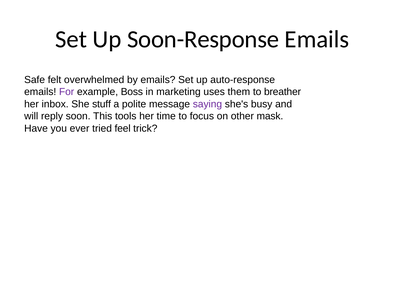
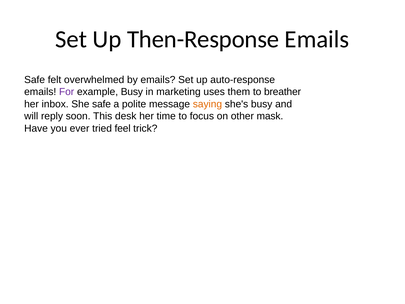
Soon-Response: Soon-Response -> Then-Response (203, 39)
example Boss: Boss -> Busy (132, 92)
She stuff: stuff -> safe (102, 104)
saying colour: purple -> orange (207, 104)
tools: tools -> desk (126, 116)
